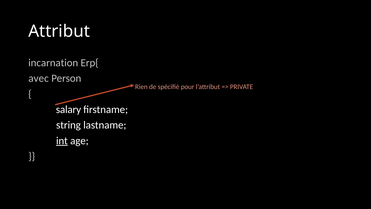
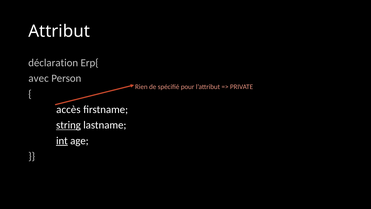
incarnation: incarnation -> déclaration (53, 63)
salary: salary -> accès (68, 109)
string underline: none -> present (68, 125)
